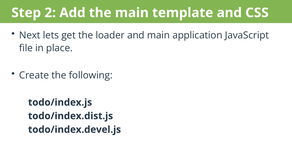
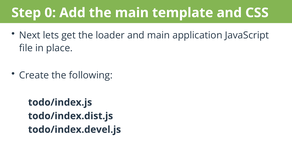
2: 2 -> 0 (50, 13)
